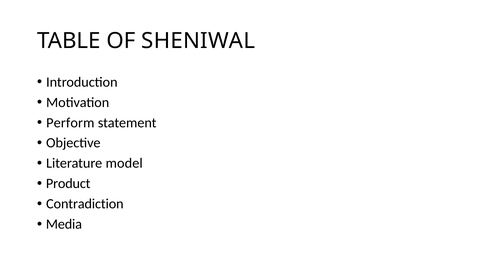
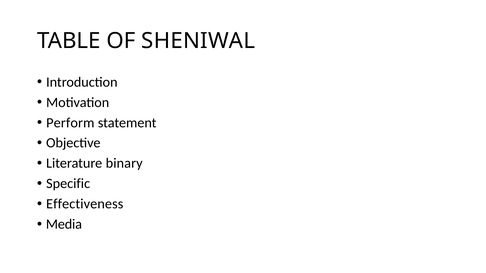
model: model -> binary (124, 164)
Product: Product -> Specific (68, 184)
Contradiction: Contradiction -> Effectiveness (85, 204)
